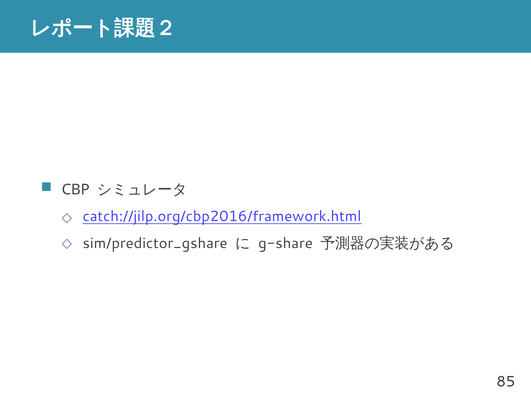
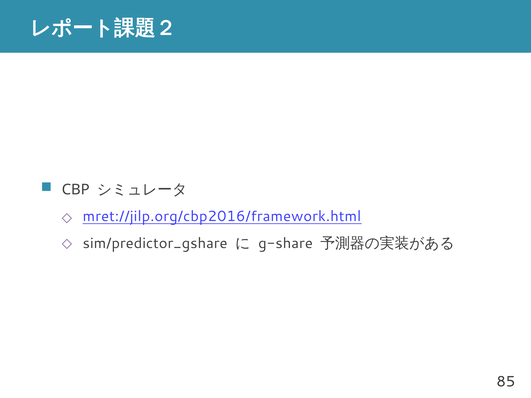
catch://jilp.org/cbp2016/framework.html: catch://jilp.org/cbp2016/framework.html -> mret://jilp.org/cbp2016/framework.html (222, 216)
